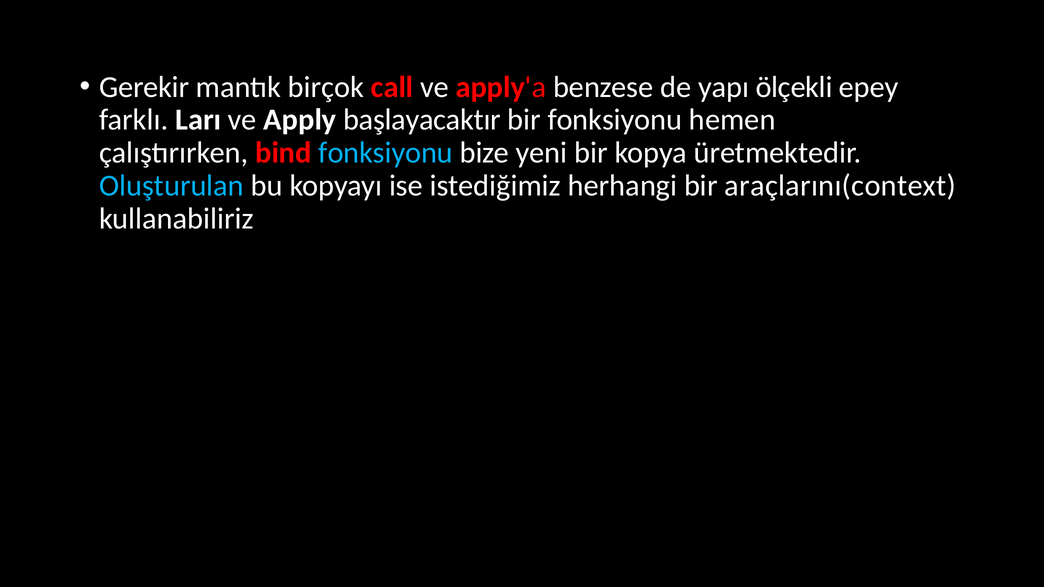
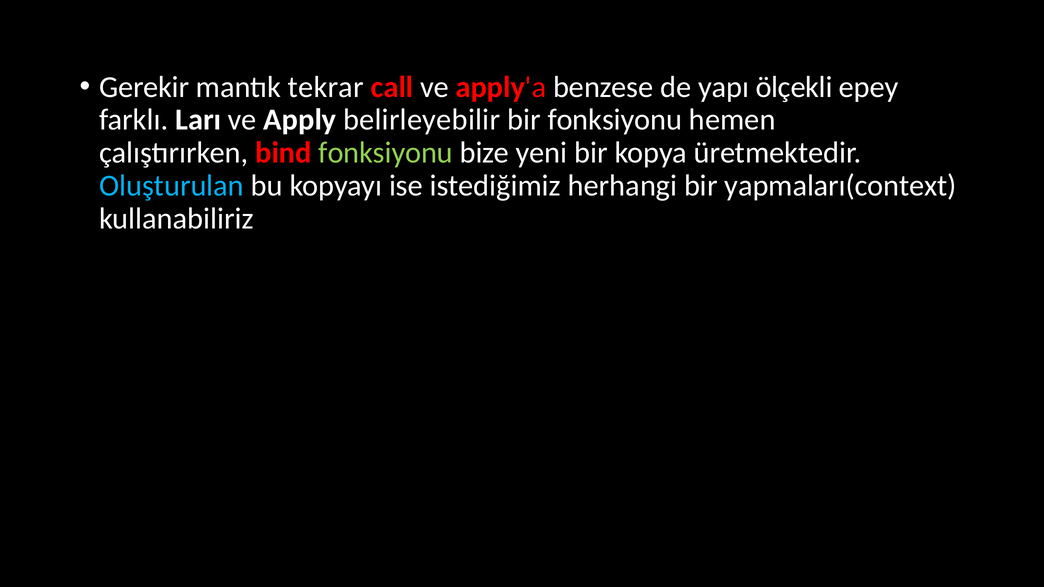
birçok: birçok -> tekrar (326, 87)
başlayacaktır: başlayacaktır -> belirleyebilir (422, 120)
fonksiyonu colour: light blue -> light green (386, 153)
araçlarını(context: araçlarını(context -> yapmaları(context (840, 186)
